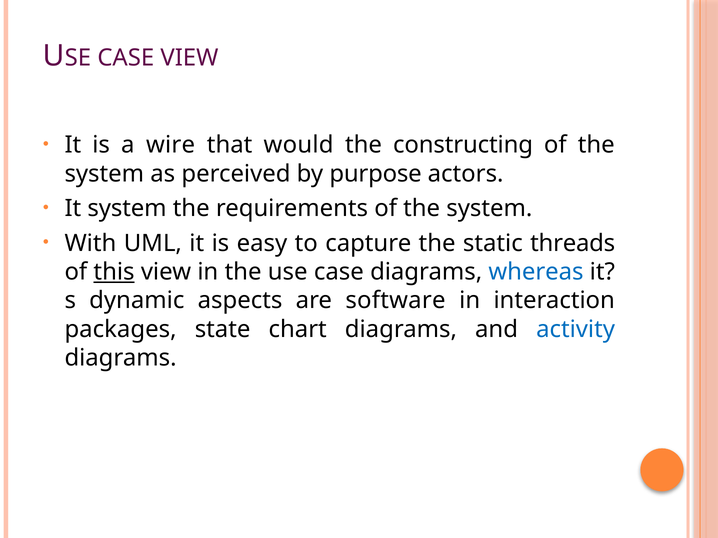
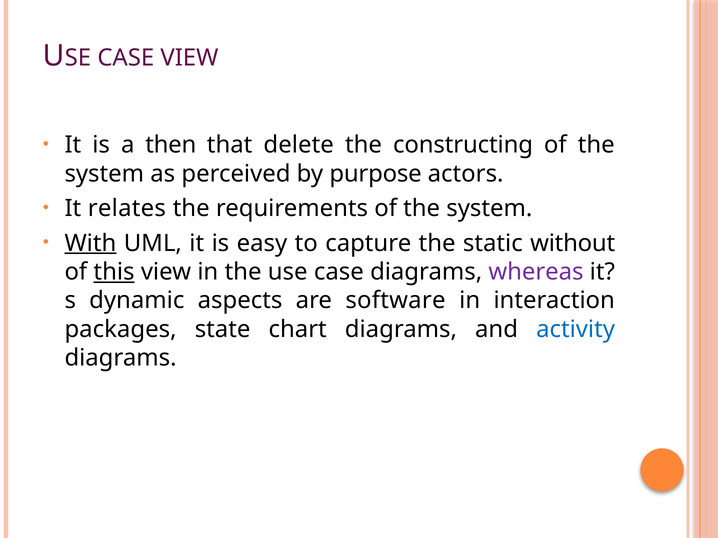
wire: wire -> then (171, 145)
would: would -> delete (299, 145)
It system: system -> relates (127, 209)
With underline: none -> present (90, 243)
threads: threads -> without (573, 243)
whereas colour: blue -> purple (536, 272)
